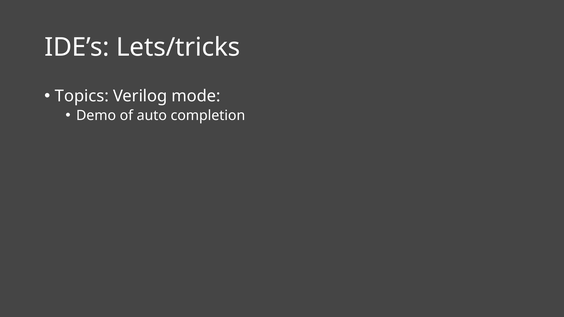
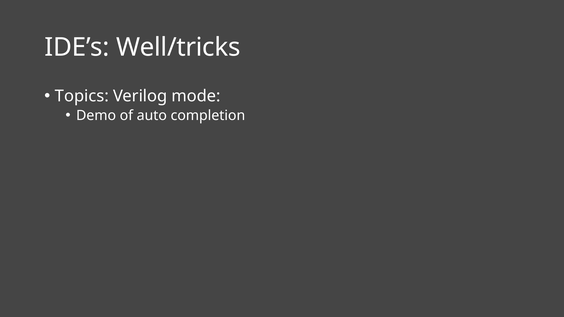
Lets/tricks: Lets/tricks -> Well/tricks (178, 47)
